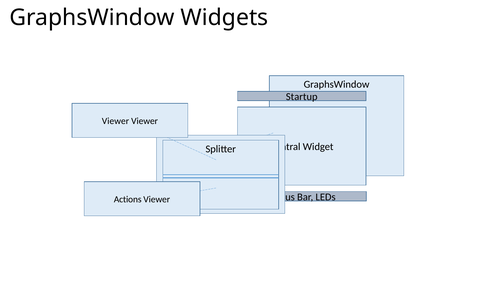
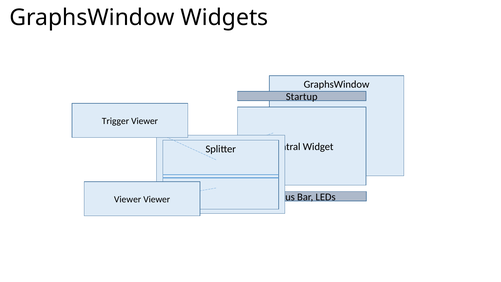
Viewer: Viewer -> Trigger (115, 121)
Actions: Actions -> Viewer (128, 199)
